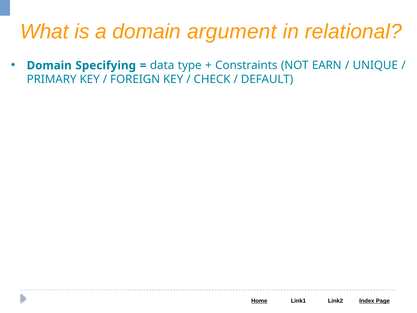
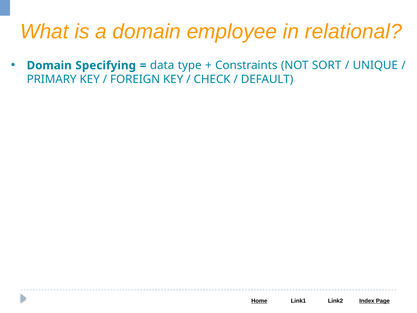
argument: argument -> employee (232, 32)
EARN: EARN -> SORT (327, 65)
